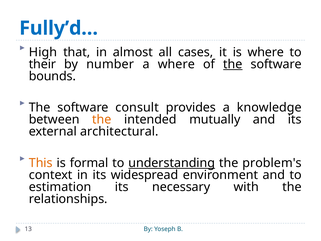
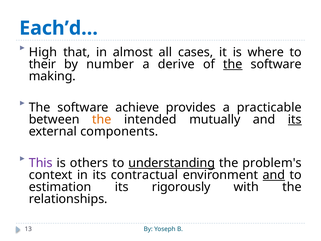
Fully’d…: Fully’d… -> Each’d… (59, 28)
a where: where -> derive (176, 64)
bounds: bounds -> making (52, 76)
consult: consult -> achieve (137, 107)
knowledge: knowledge -> practicable (269, 107)
its underline: none -> present (295, 119)
architectural: architectural -> components (119, 131)
This colour: orange -> purple (41, 163)
formal: formal -> others (89, 163)
widespread: widespread -> contractual (144, 175)
and underline: none -> present (274, 175)
necessary: necessary -> rigorously (181, 187)
